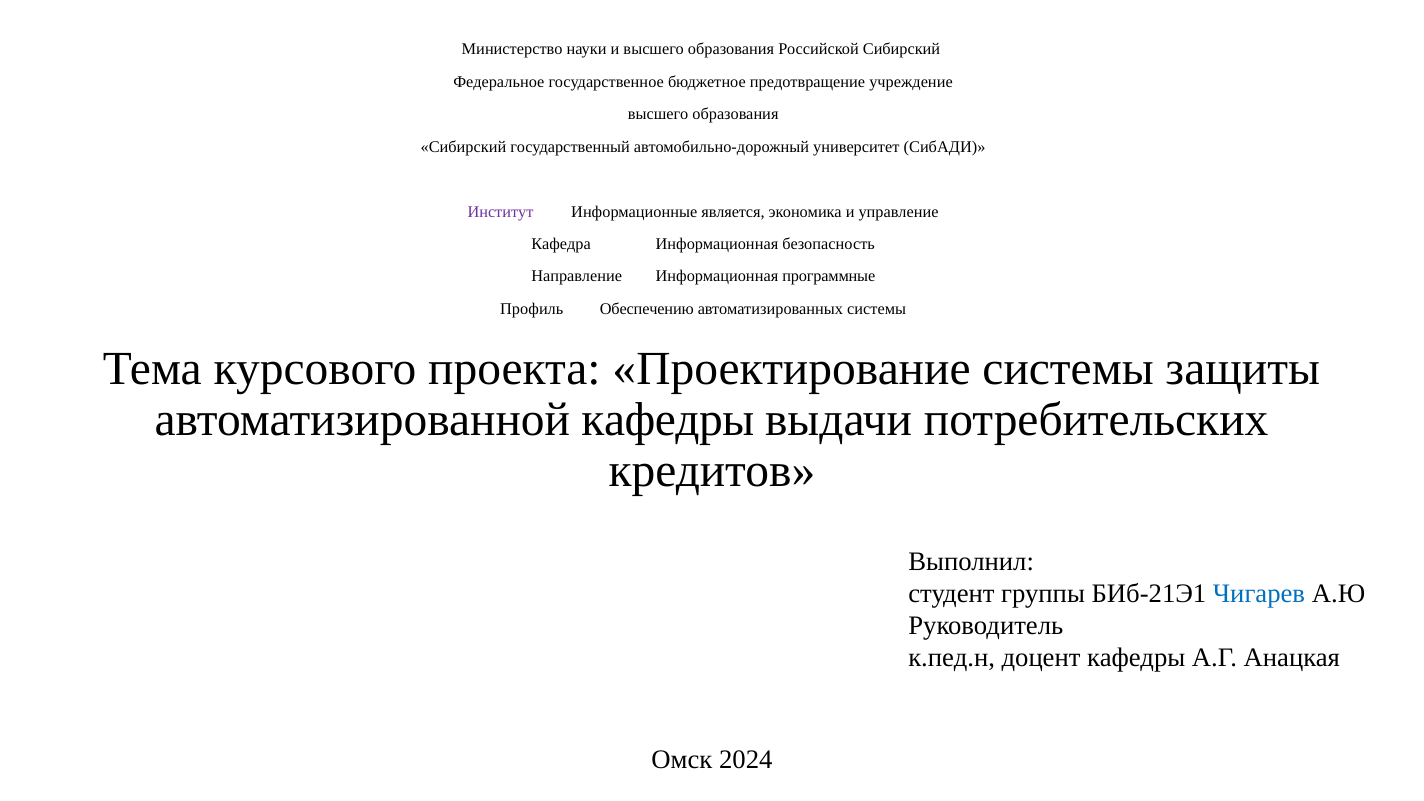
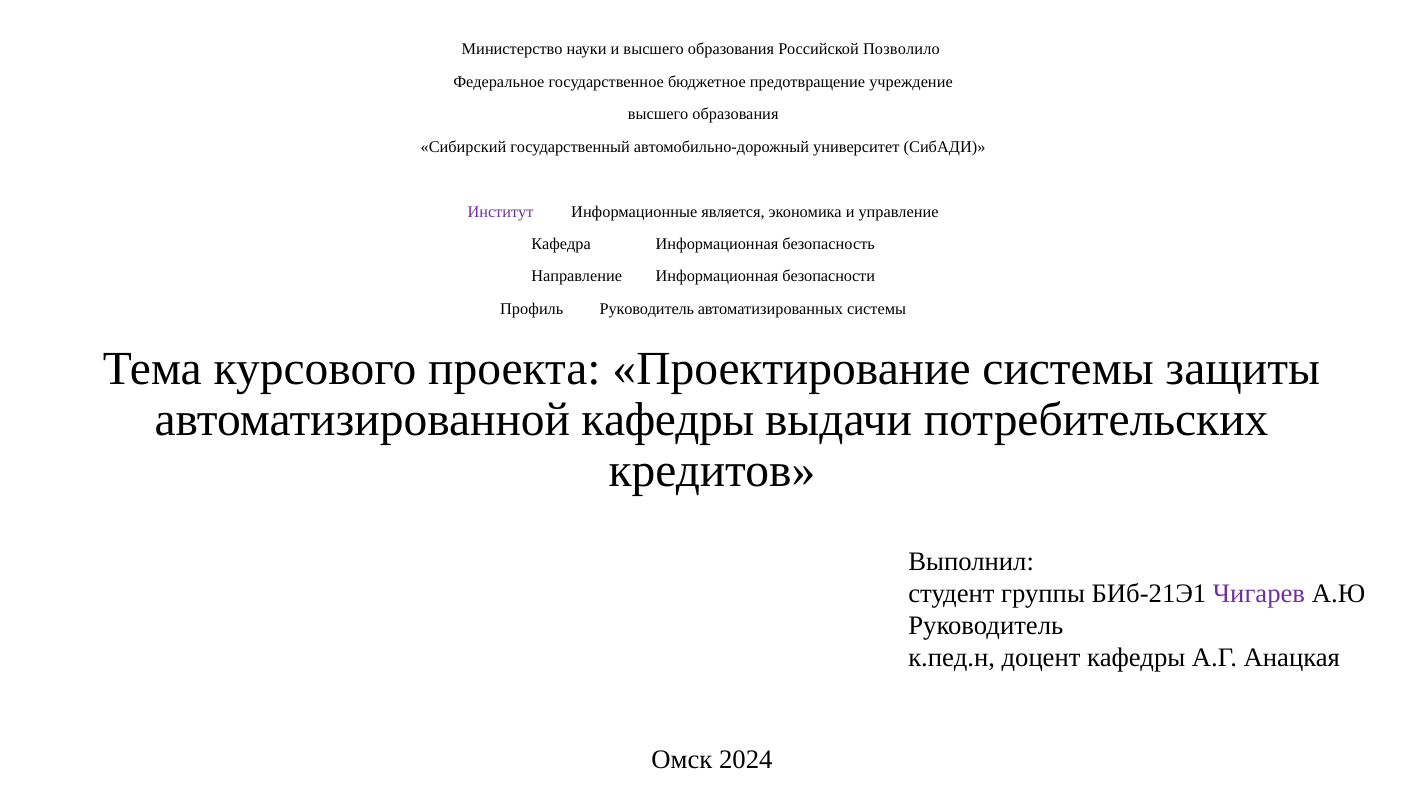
Российской Сибирский: Сибирский -> Позволило (901, 49)
программные: программные -> безопасности (829, 277)
Профиль Обеспечению: Обеспечению -> Руководитель (647, 309)
Чигарев colour: blue -> purple (1259, 594)
